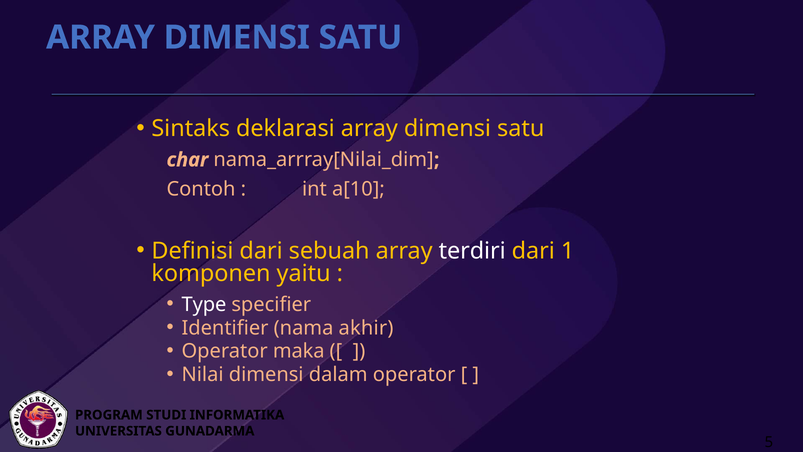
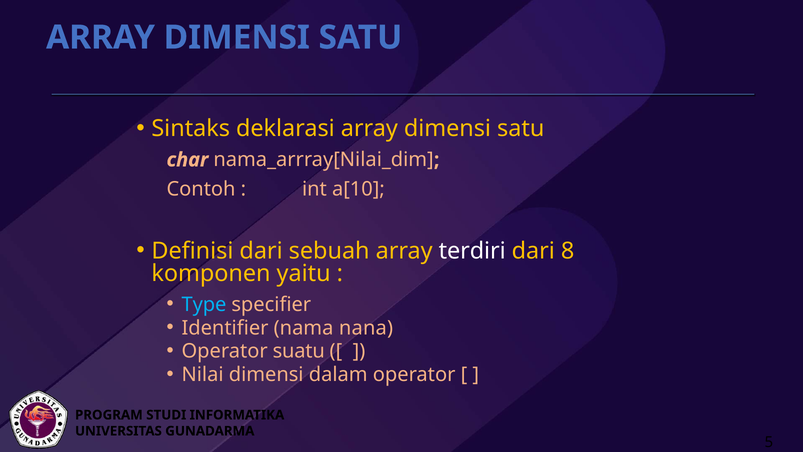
1: 1 -> 8 (568, 251)
Type colour: white -> light blue (204, 304)
akhir: akhir -> nana (366, 328)
maka: maka -> suatu (299, 351)
